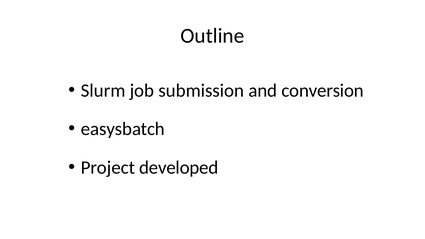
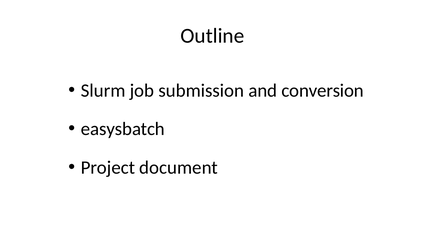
developed: developed -> document (179, 168)
